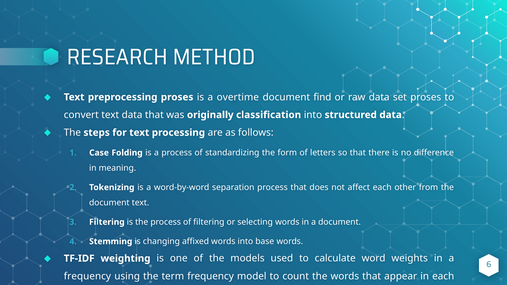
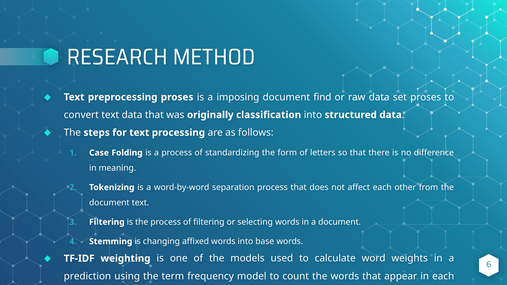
overtime: overtime -> imposing (238, 97)
frequency: frequency -> prediction (87, 276)
